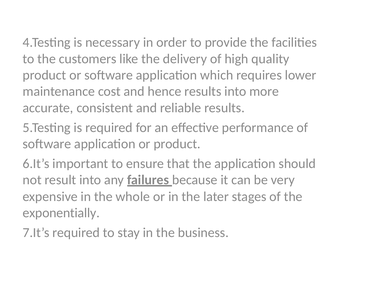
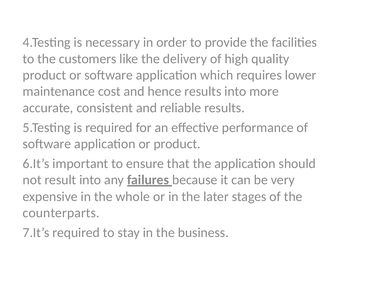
exponentially: exponentially -> counterparts (61, 213)
